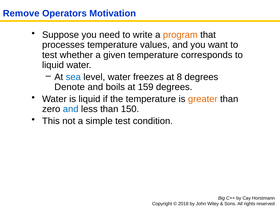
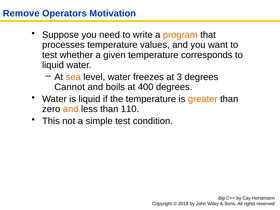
sea colour: blue -> orange (73, 77)
8: 8 -> 3 (179, 77)
Denote: Denote -> Cannot (70, 87)
159: 159 -> 400 (146, 87)
and colour: blue -> orange (71, 109)
150: 150 -> 110 (130, 109)
